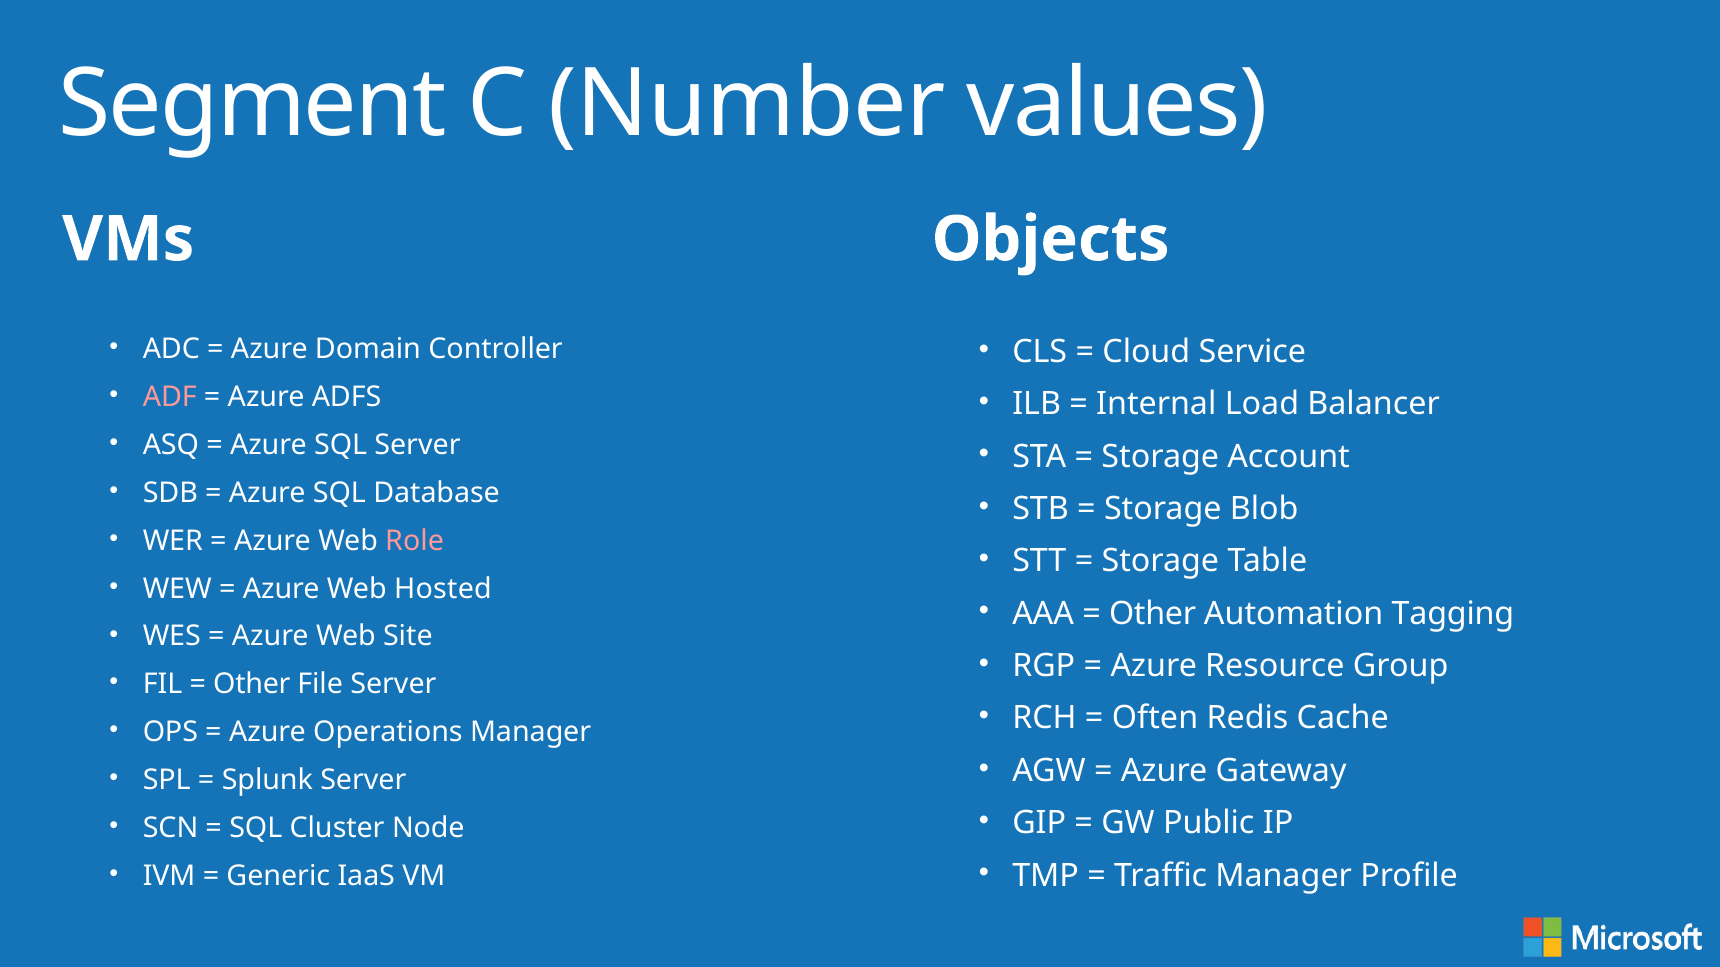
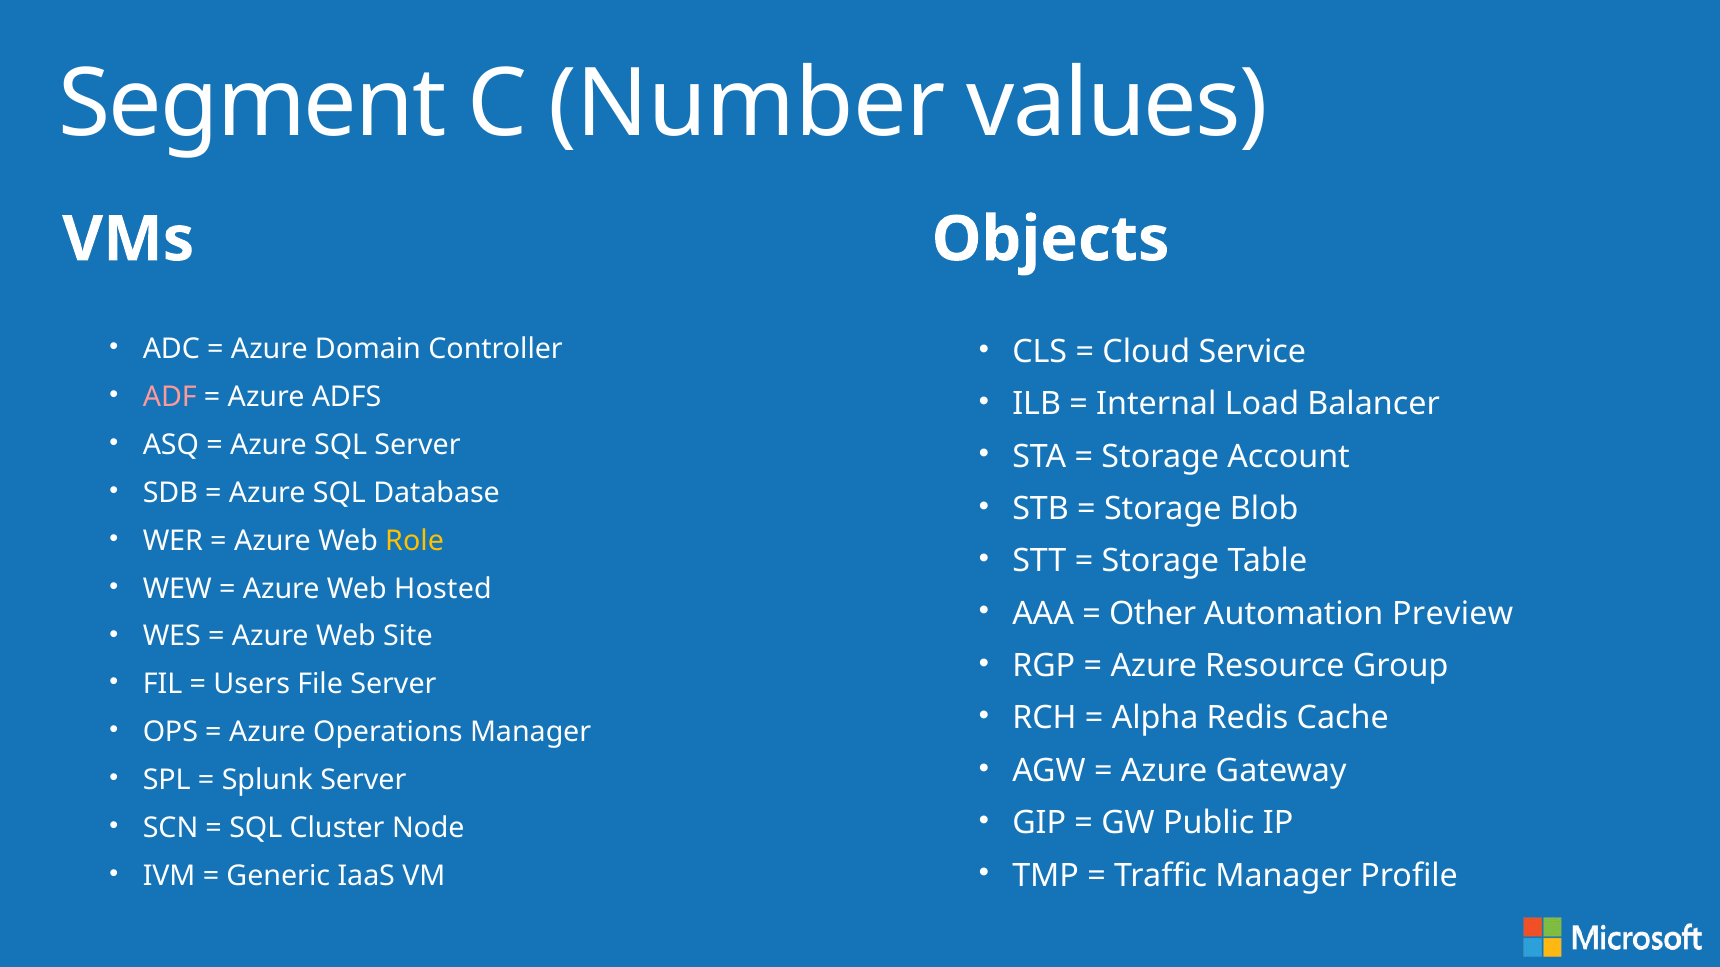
Role colour: pink -> yellow (415, 541)
Tagging: Tagging -> Preview (1453, 614)
Other: Other -> Users (252, 685)
Often: Often -> Alpha (1155, 719)
